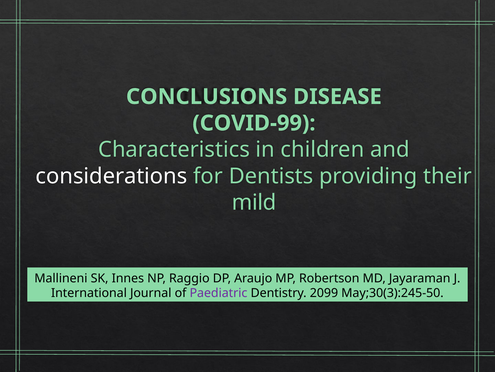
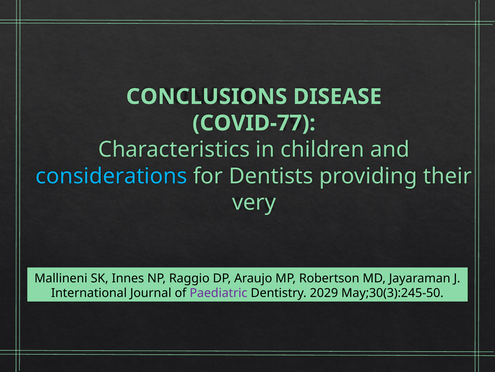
COVID-99: COVID-99 -> COVID-77 (254, 123)
considerations colour: white -> light blue (111, 176)
mild: mild -> very (254, 202)
2099: 2099 -> 2029 (324, 293)
